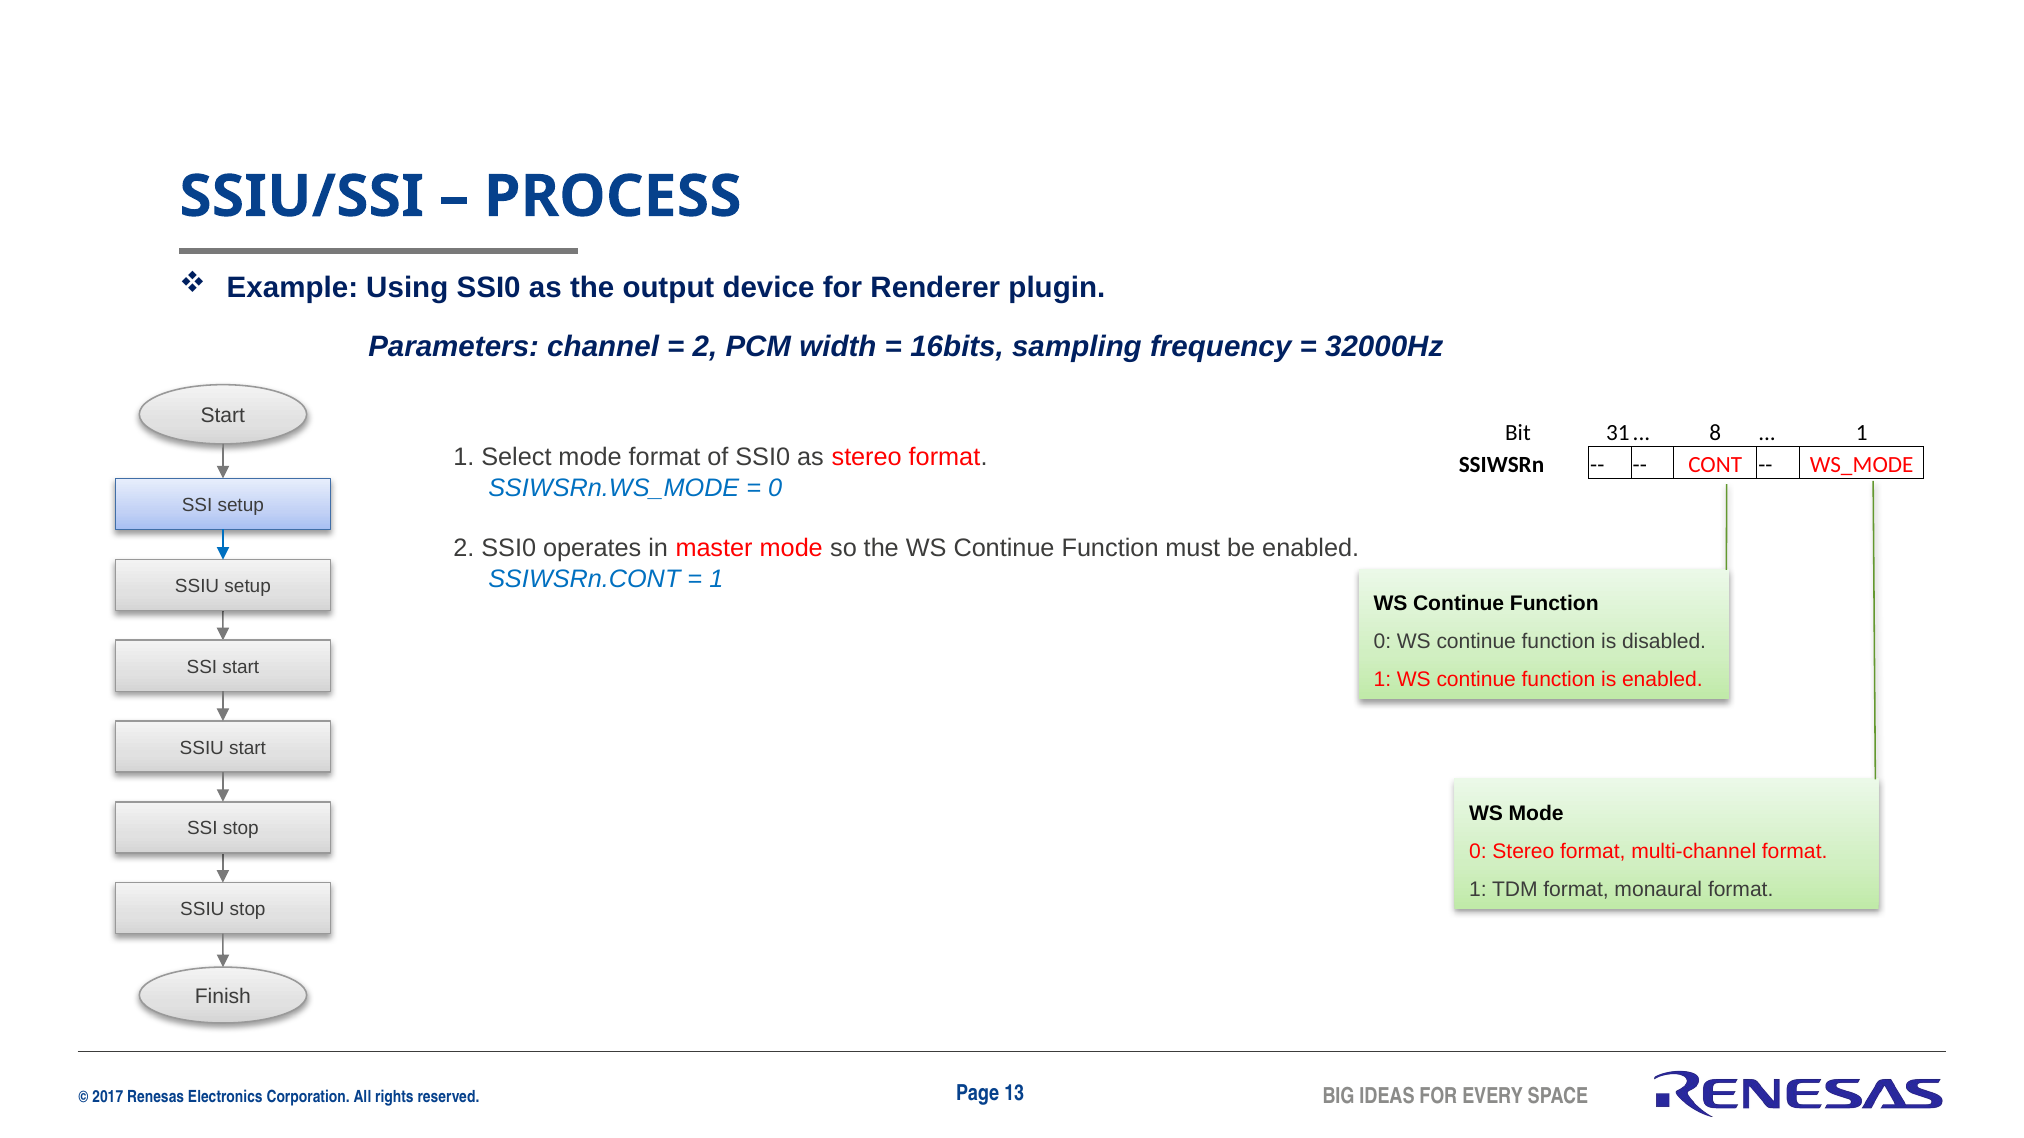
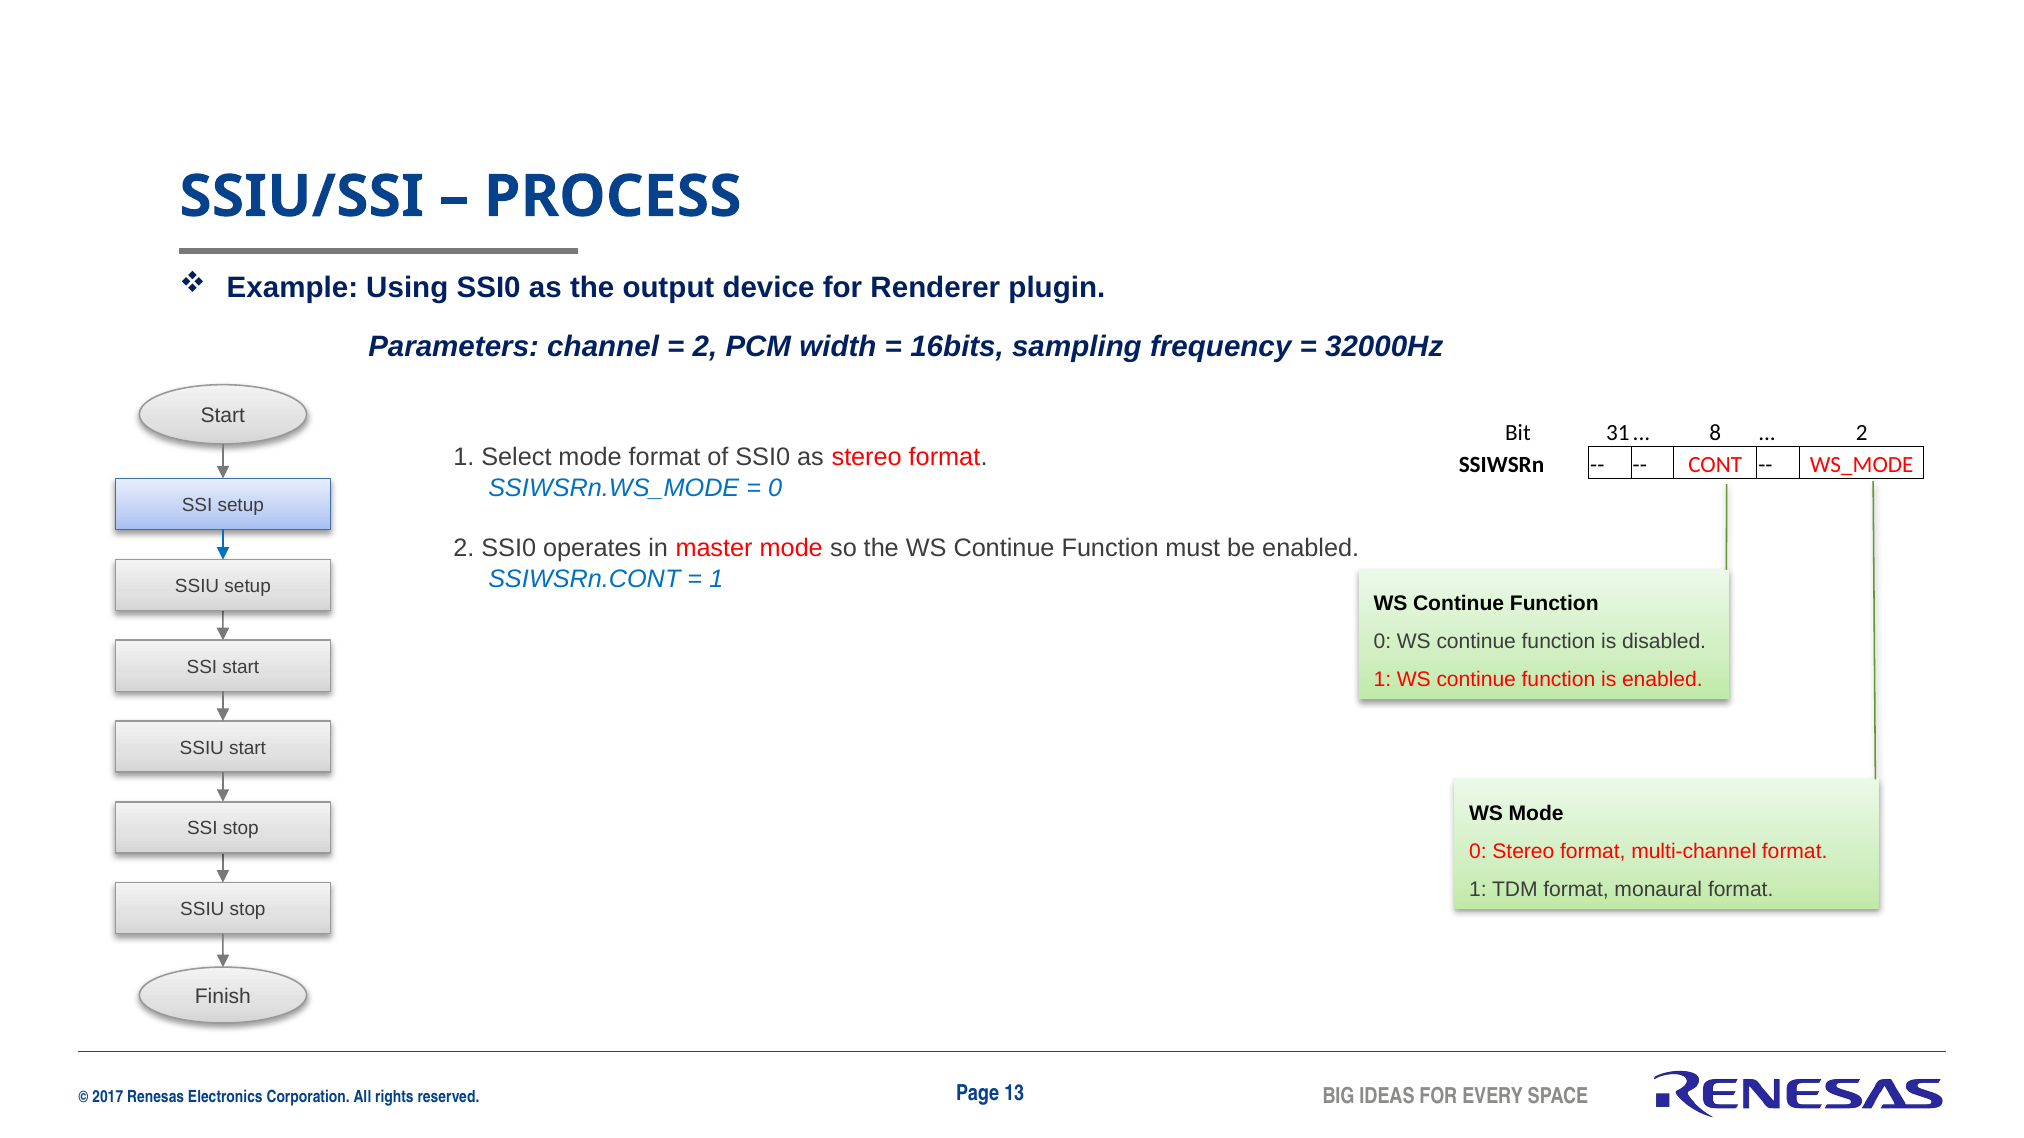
1: 1 -> 2 (1862, 433)
